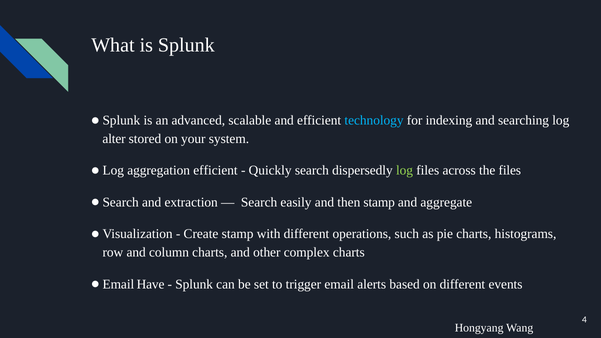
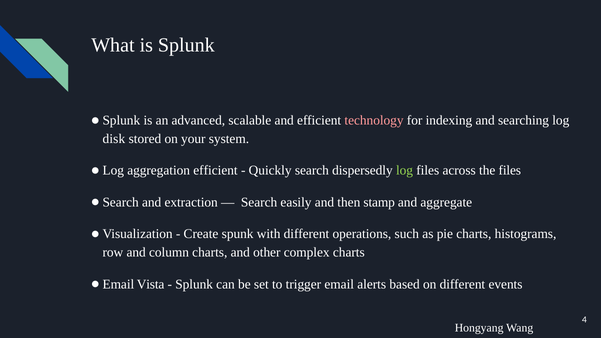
technology colour: light blue -> pink (374, 120)
alter: alter -> disk (114, 139)
Create stamp: stamp -> spunk (238, 234)
Have: Have -> Vista (151, 284)
